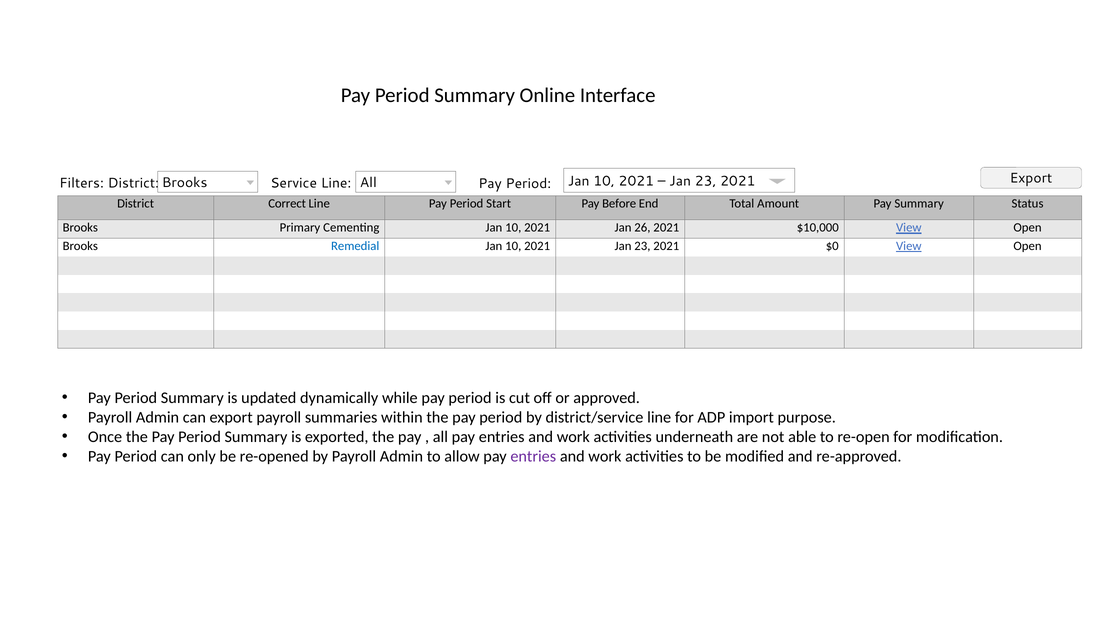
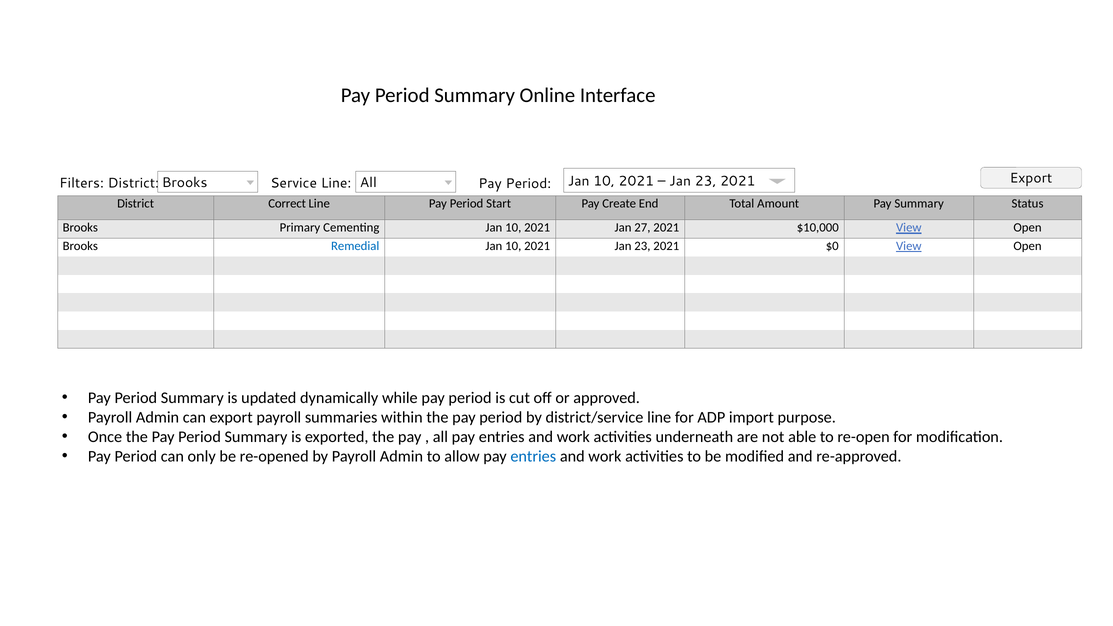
Before: Before -> Create (619, 204)
26: 26 -> 27 (642, 228)
entries colour: purple -> blue (533, 456)
